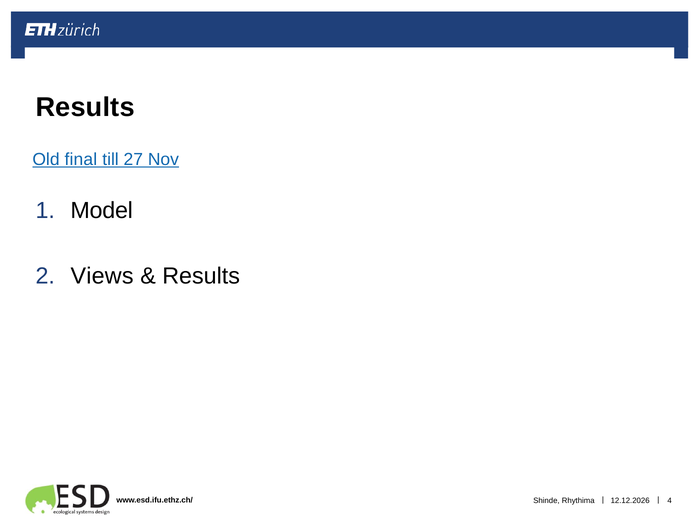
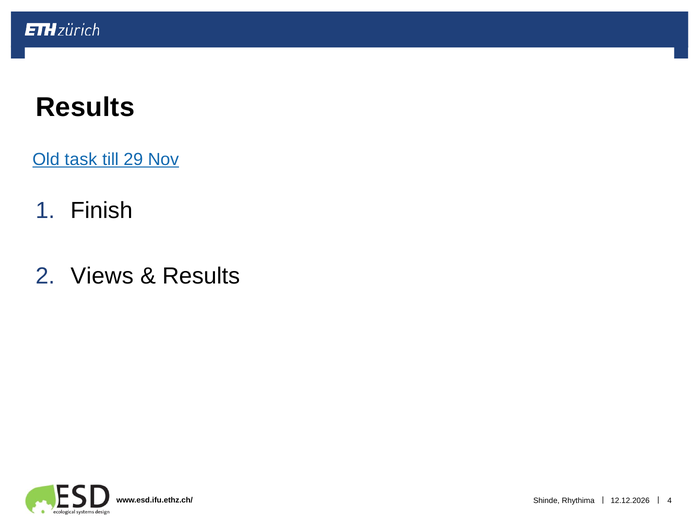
final: final -> task (81, 159)
27: 27 -> 29 (133, 159)
Model: Model -> Finish (102, 211)
